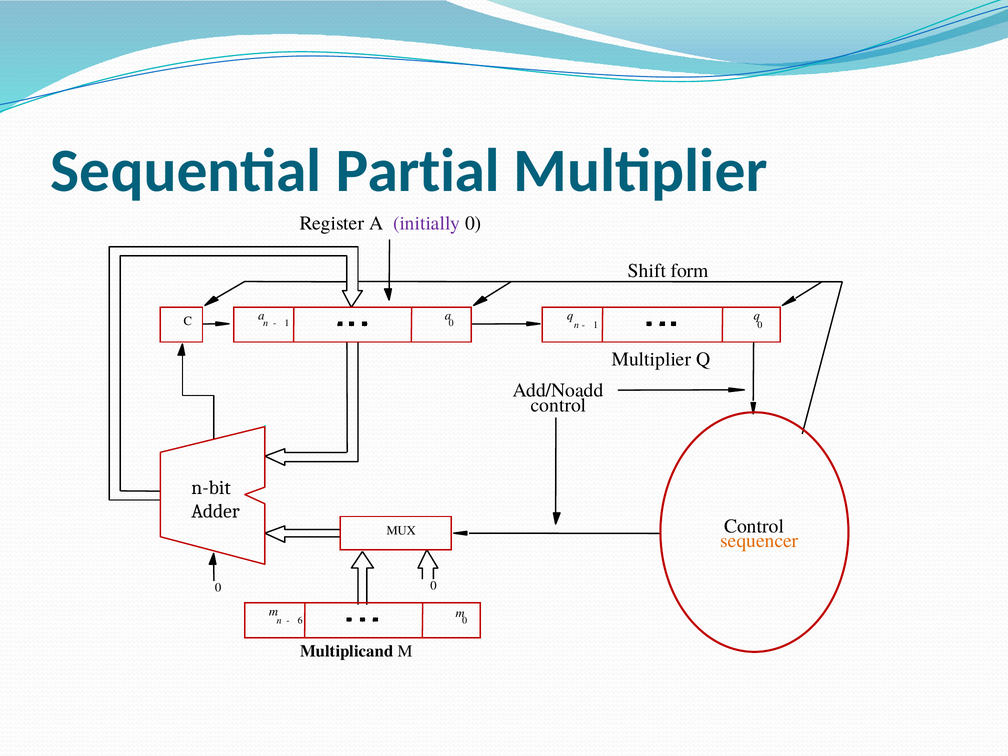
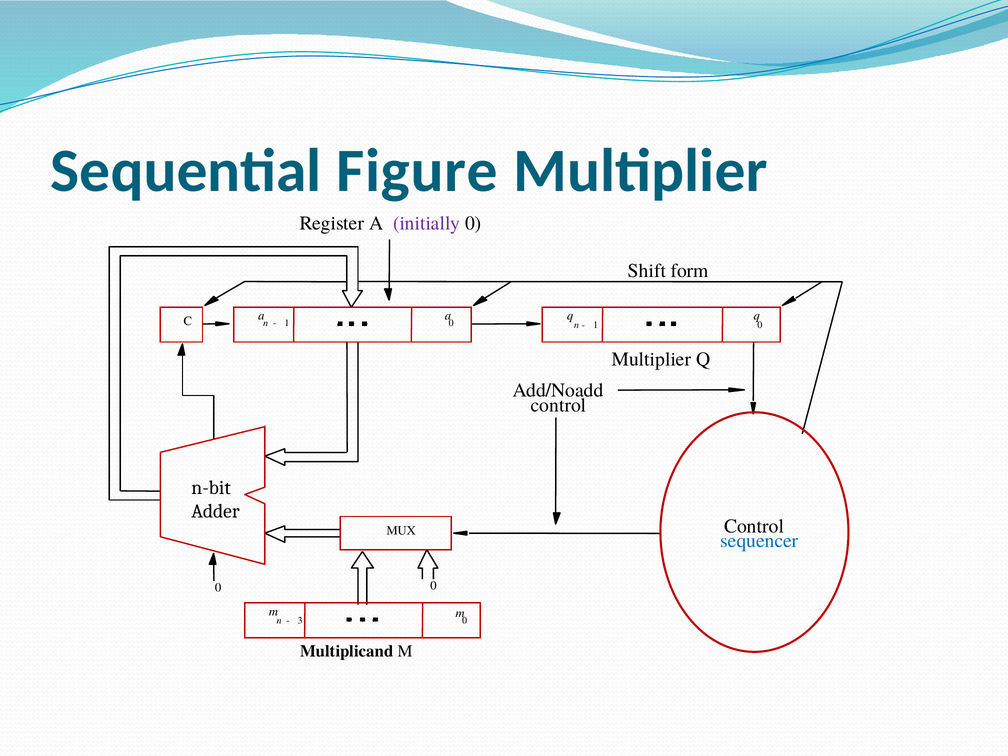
Partial: Partial -> Figure (417, 171)
sequencer colour: orange -> blue (759, 541)
6: 6 -> 3 (300, 620)
